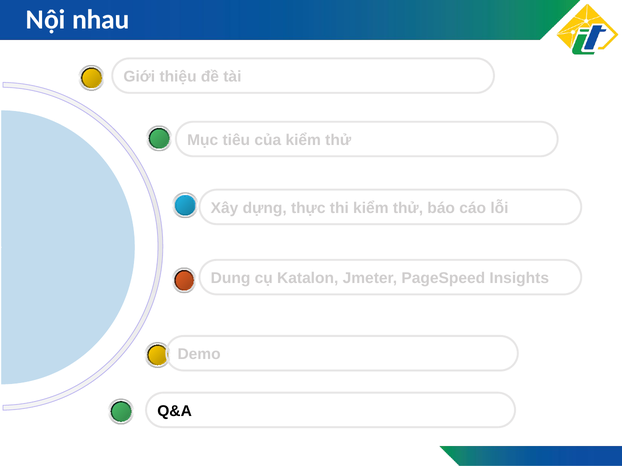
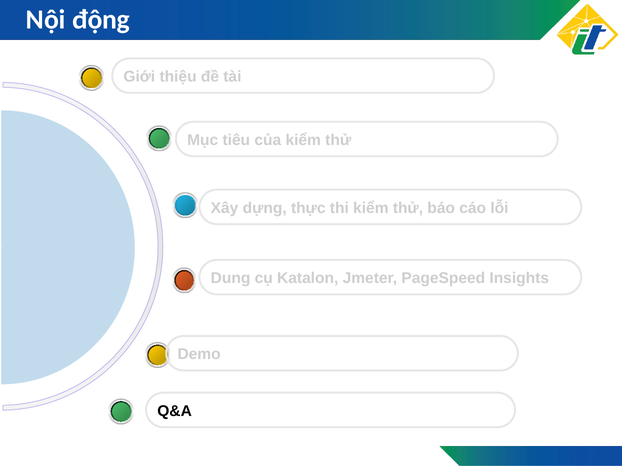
nhau: nhau -> động (101, 20)
